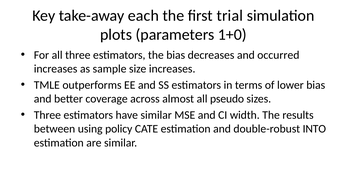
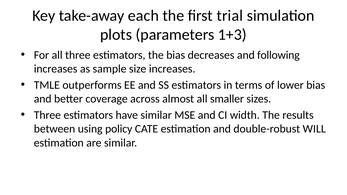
1+0: 1+0 -> 1+3 (232, 35)
occurred: occurred -> following (278, 55)
pseudo: pseudo -> smaller (227, 99)
INTO: INTO -> WILL (314, 129)
